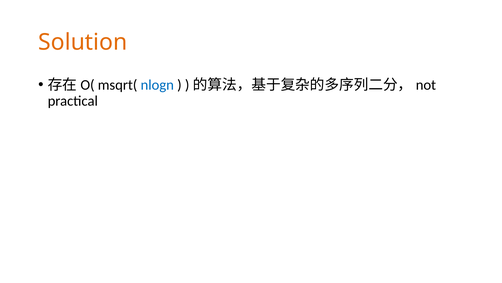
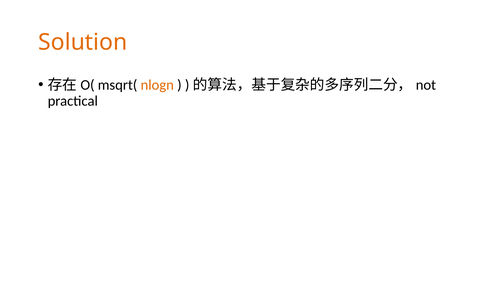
nlogn colour: blue -> orange (157, 85)
